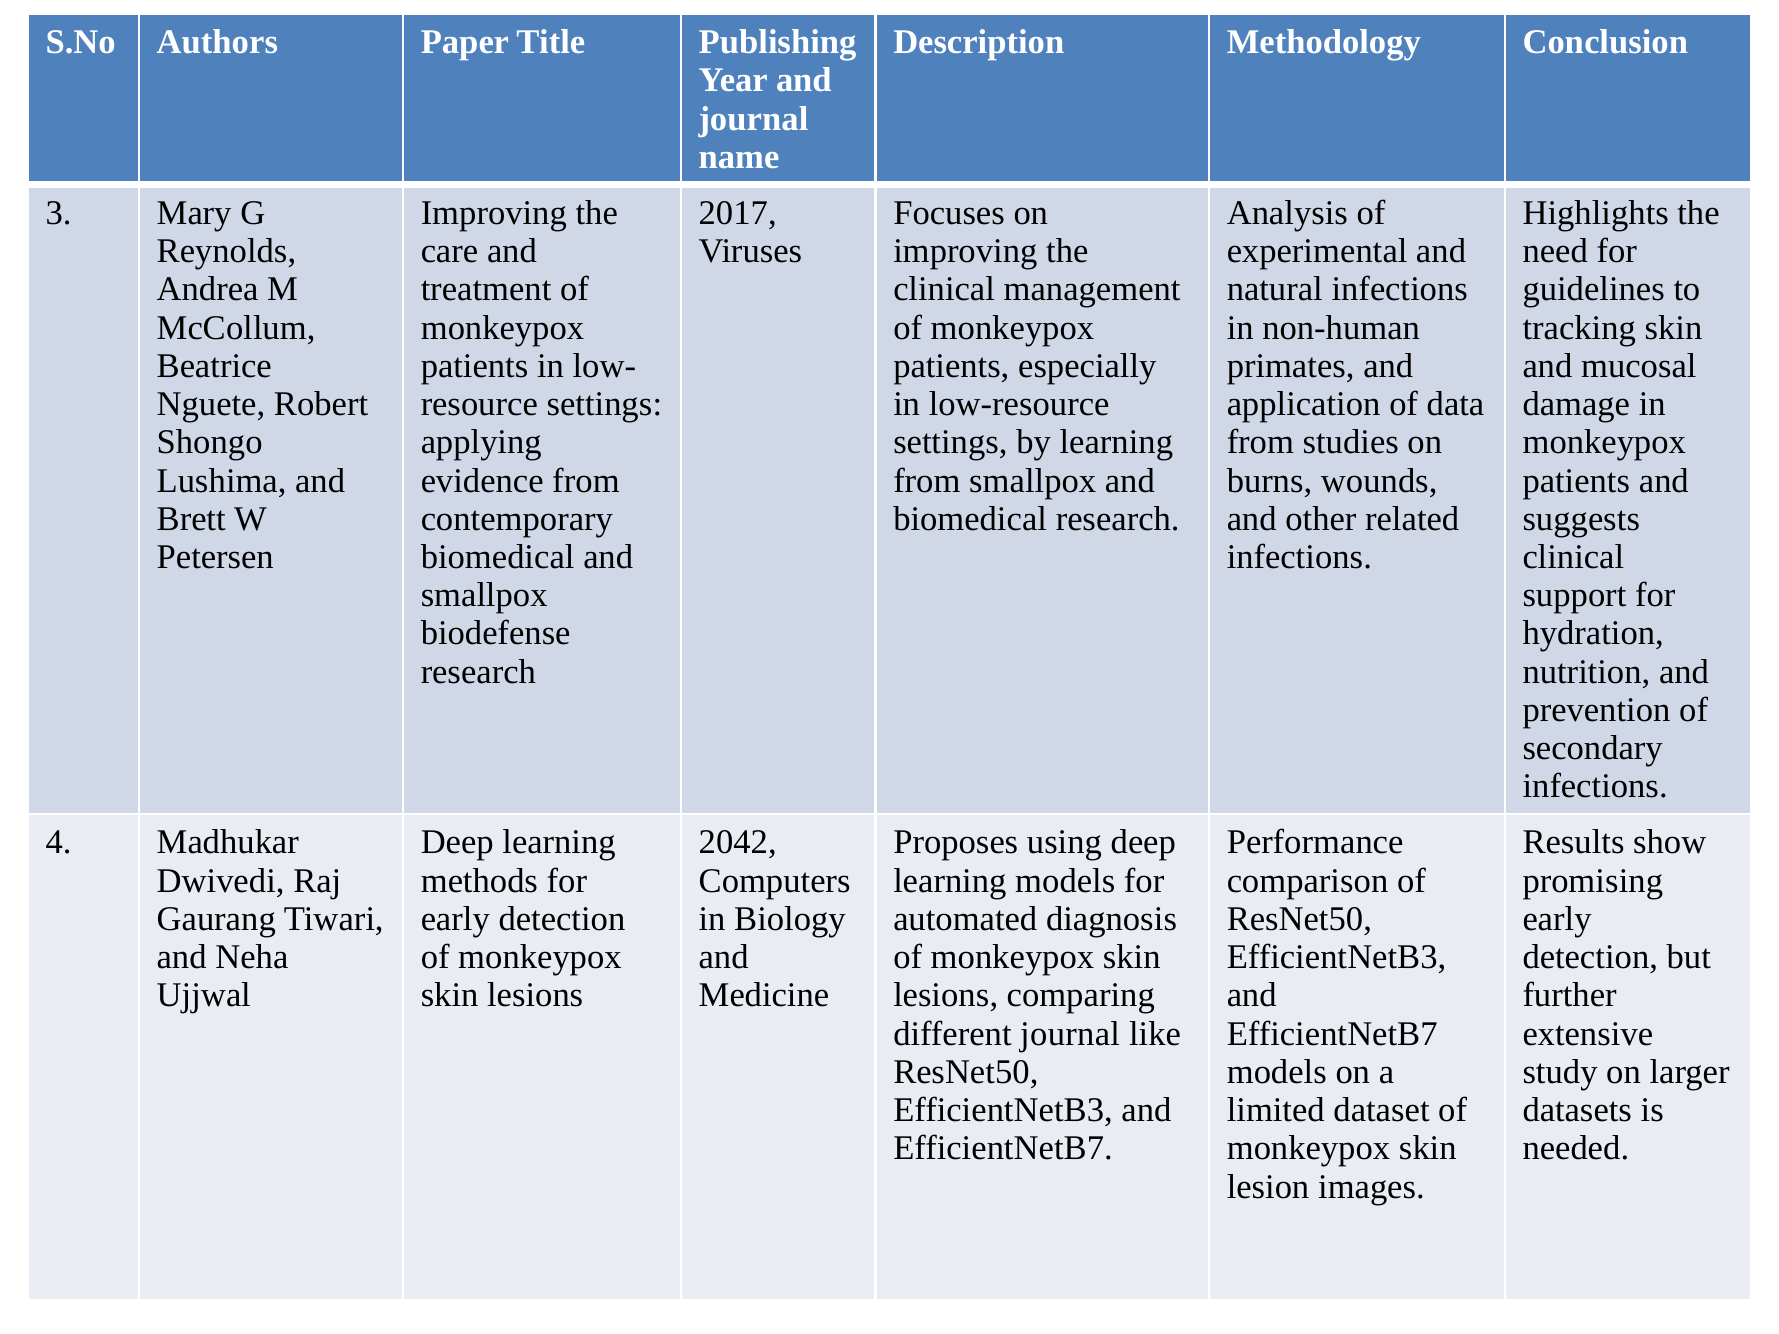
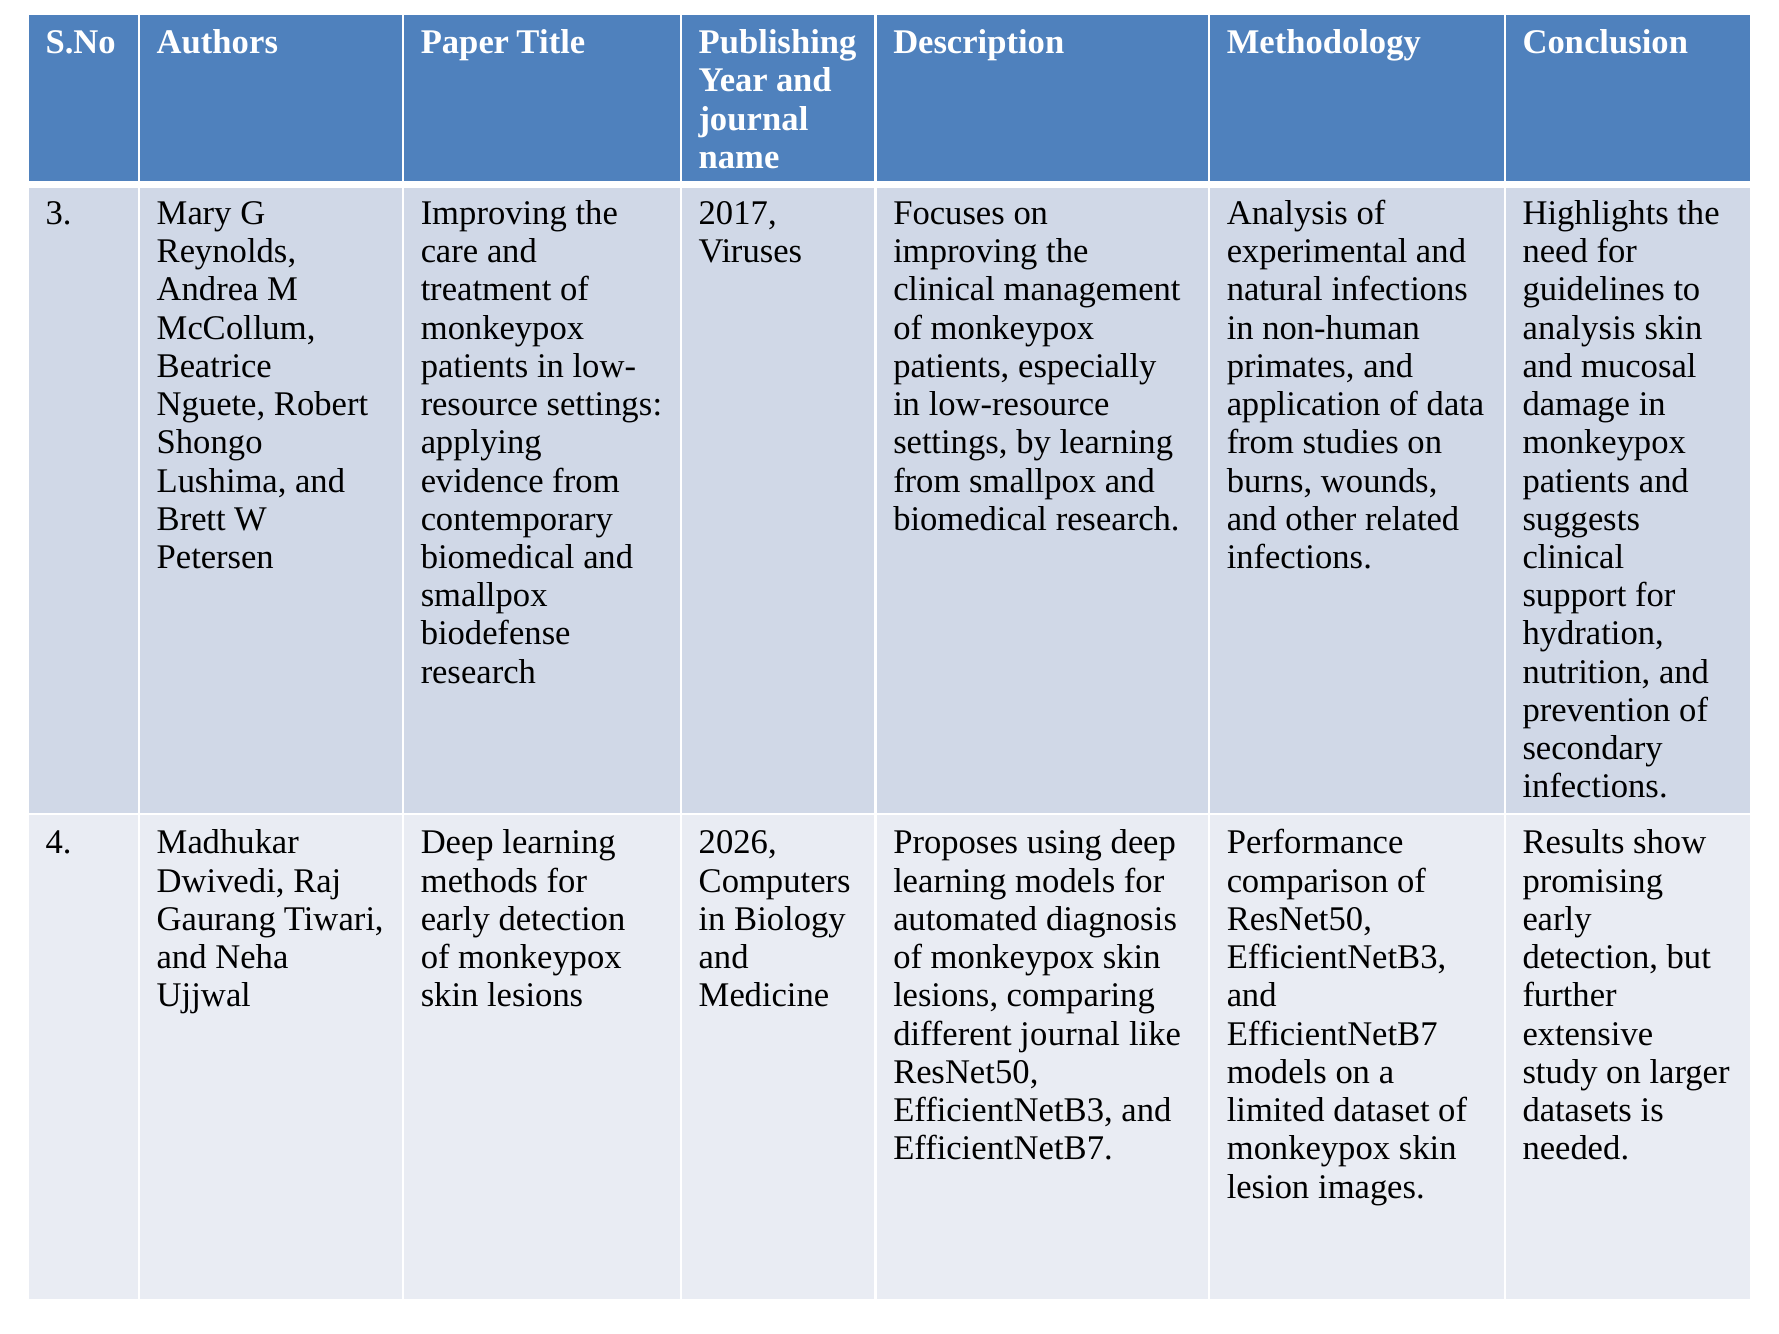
tracking: tracking -> analysis (1579, 328)
2042: 2042 -> 2026 (738, 843)
